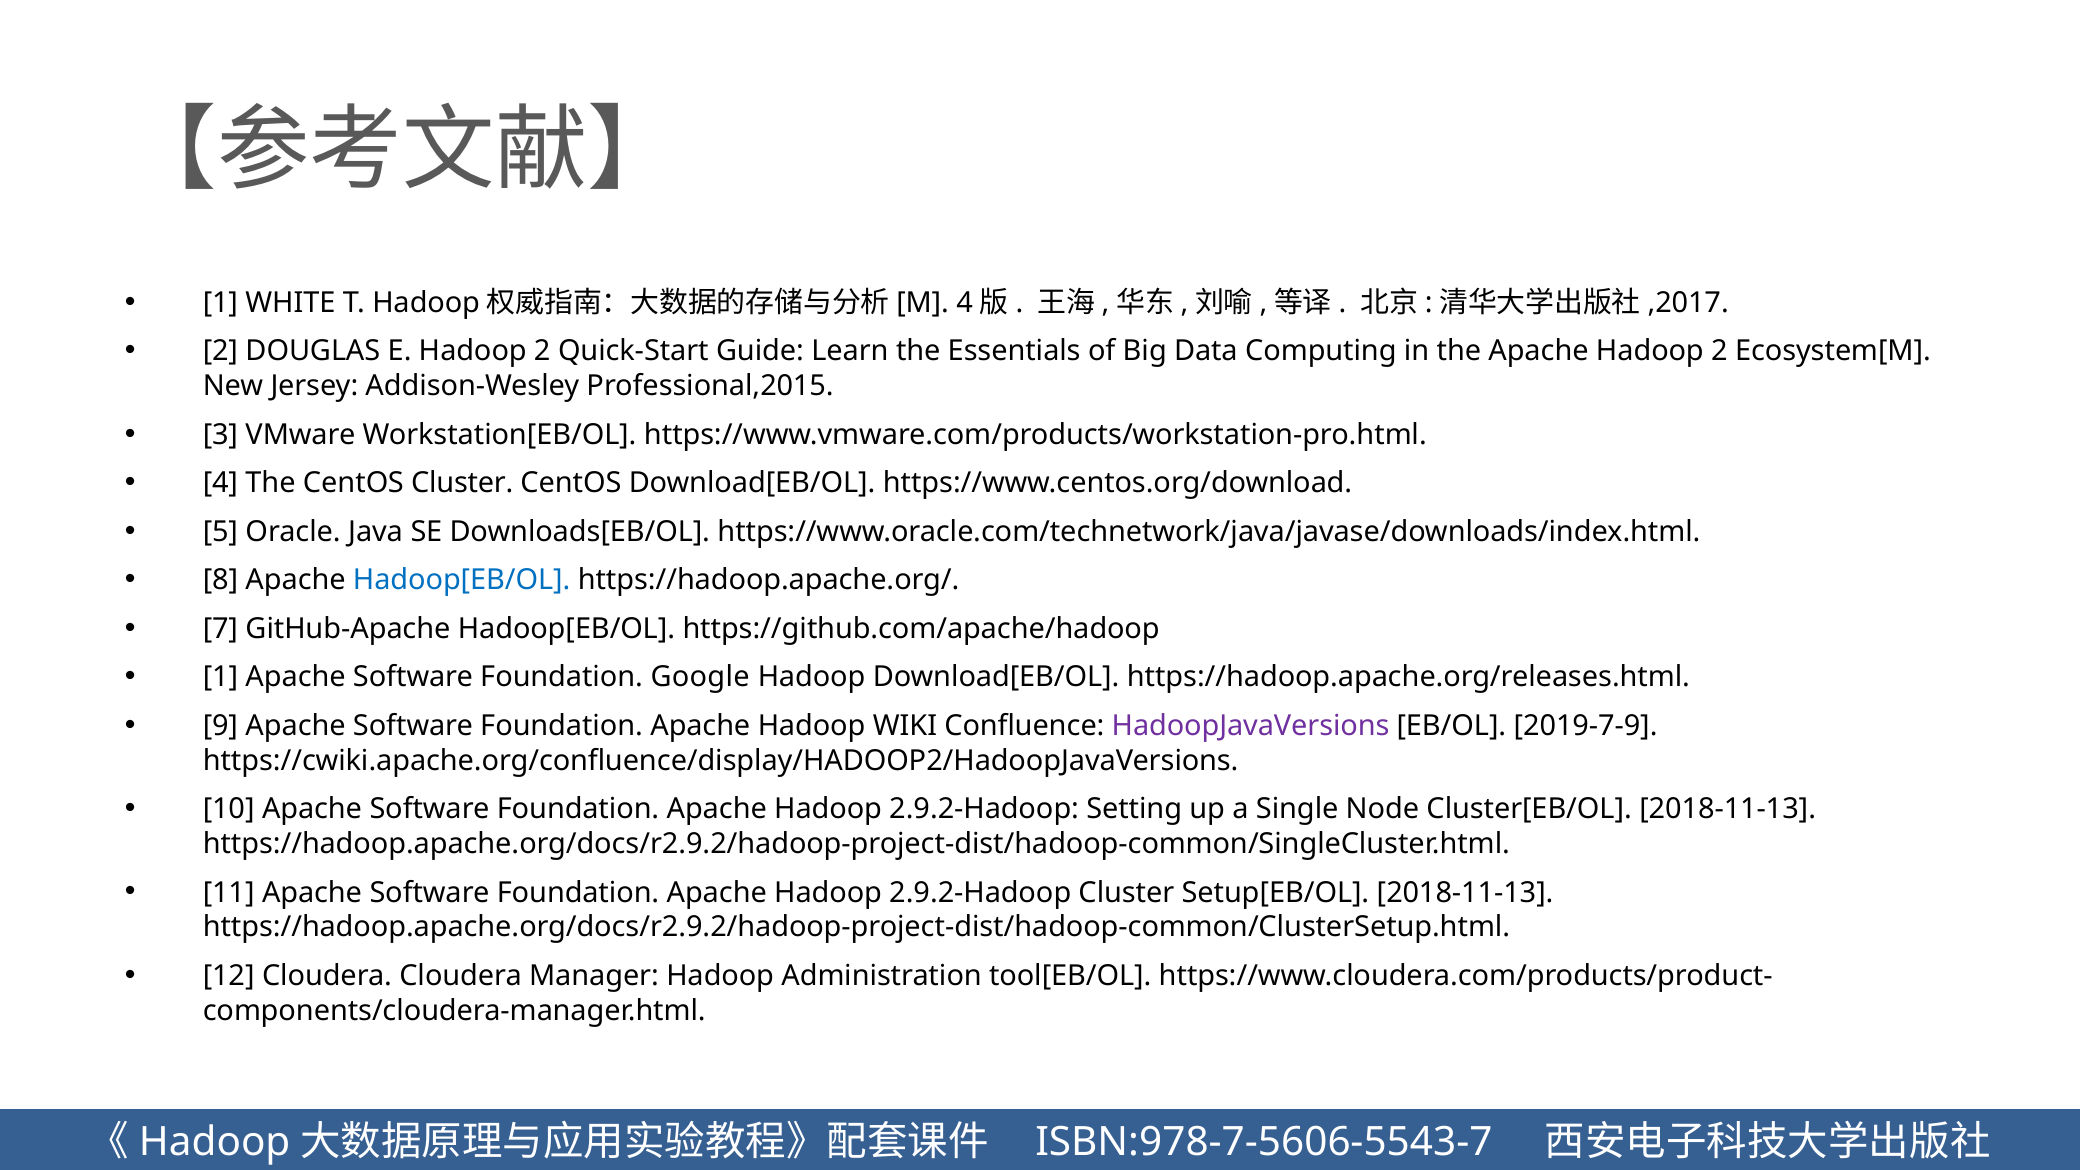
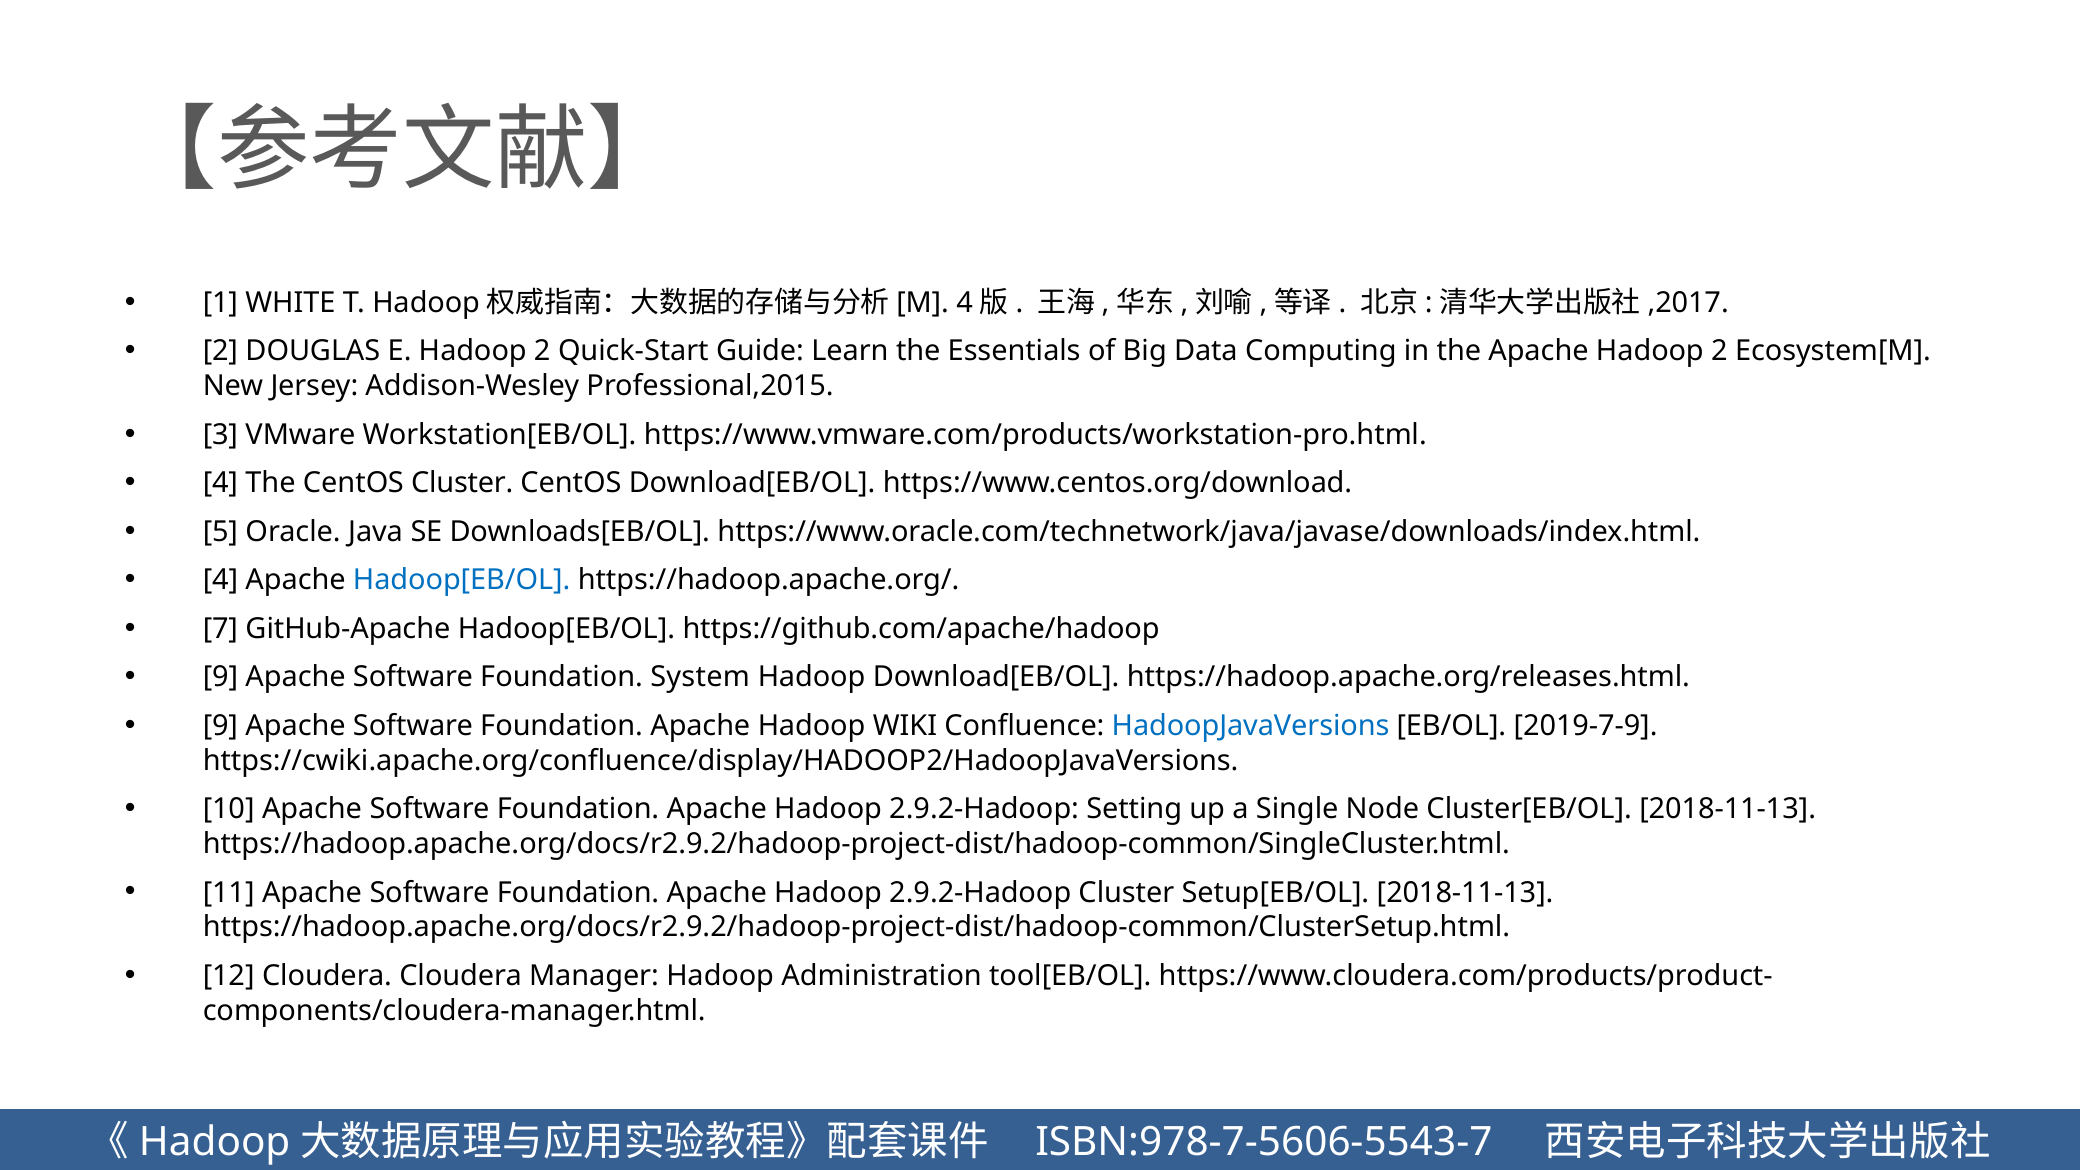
8: 8 -> 4 (220, 580)
1: 1 -> 9 (220, 677)
Google: Google -> System (700, 677)
HadoopJavaVersions colour: purple -> blue (1251, 726)
